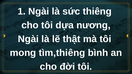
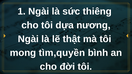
tìm,thiêng: tìm,thiêng -> tìm,quyền (62, 53)
